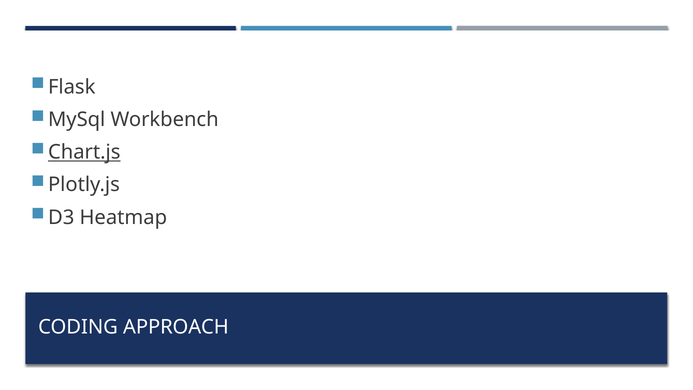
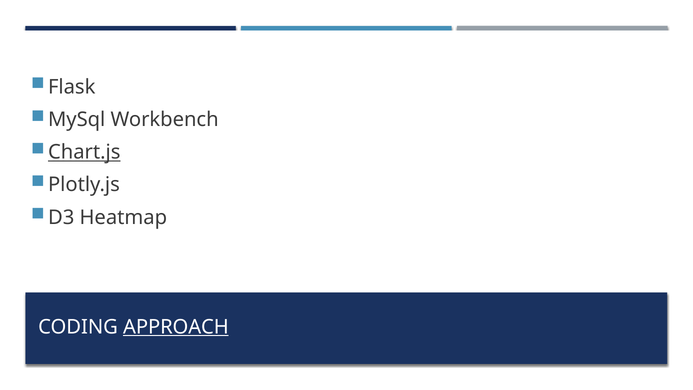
APPROACH underline: none -> present (176, 327)
